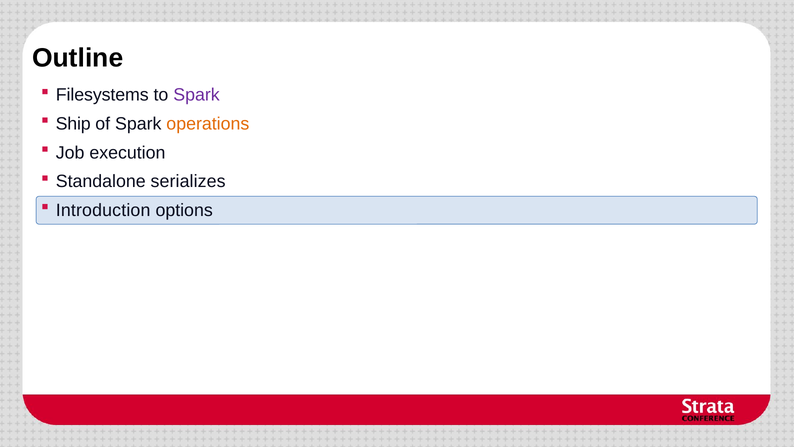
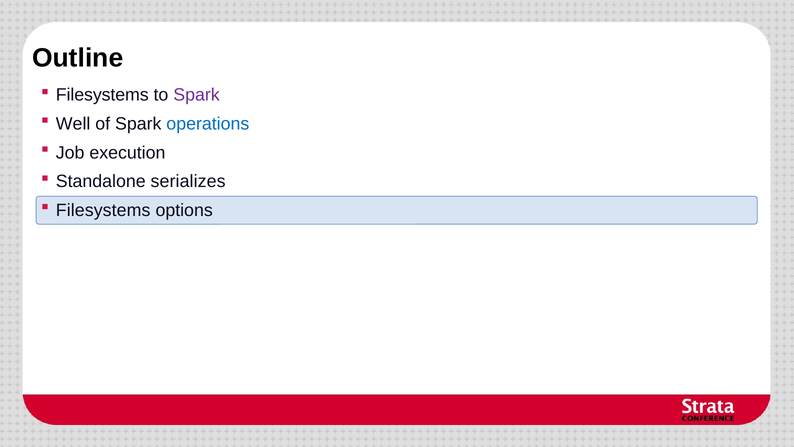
Ship: Ship -> Well (73, 124)
operations colour: orange -> blue (208, 124)
Introduction: Introduction -> Filesystems (103, 210)
